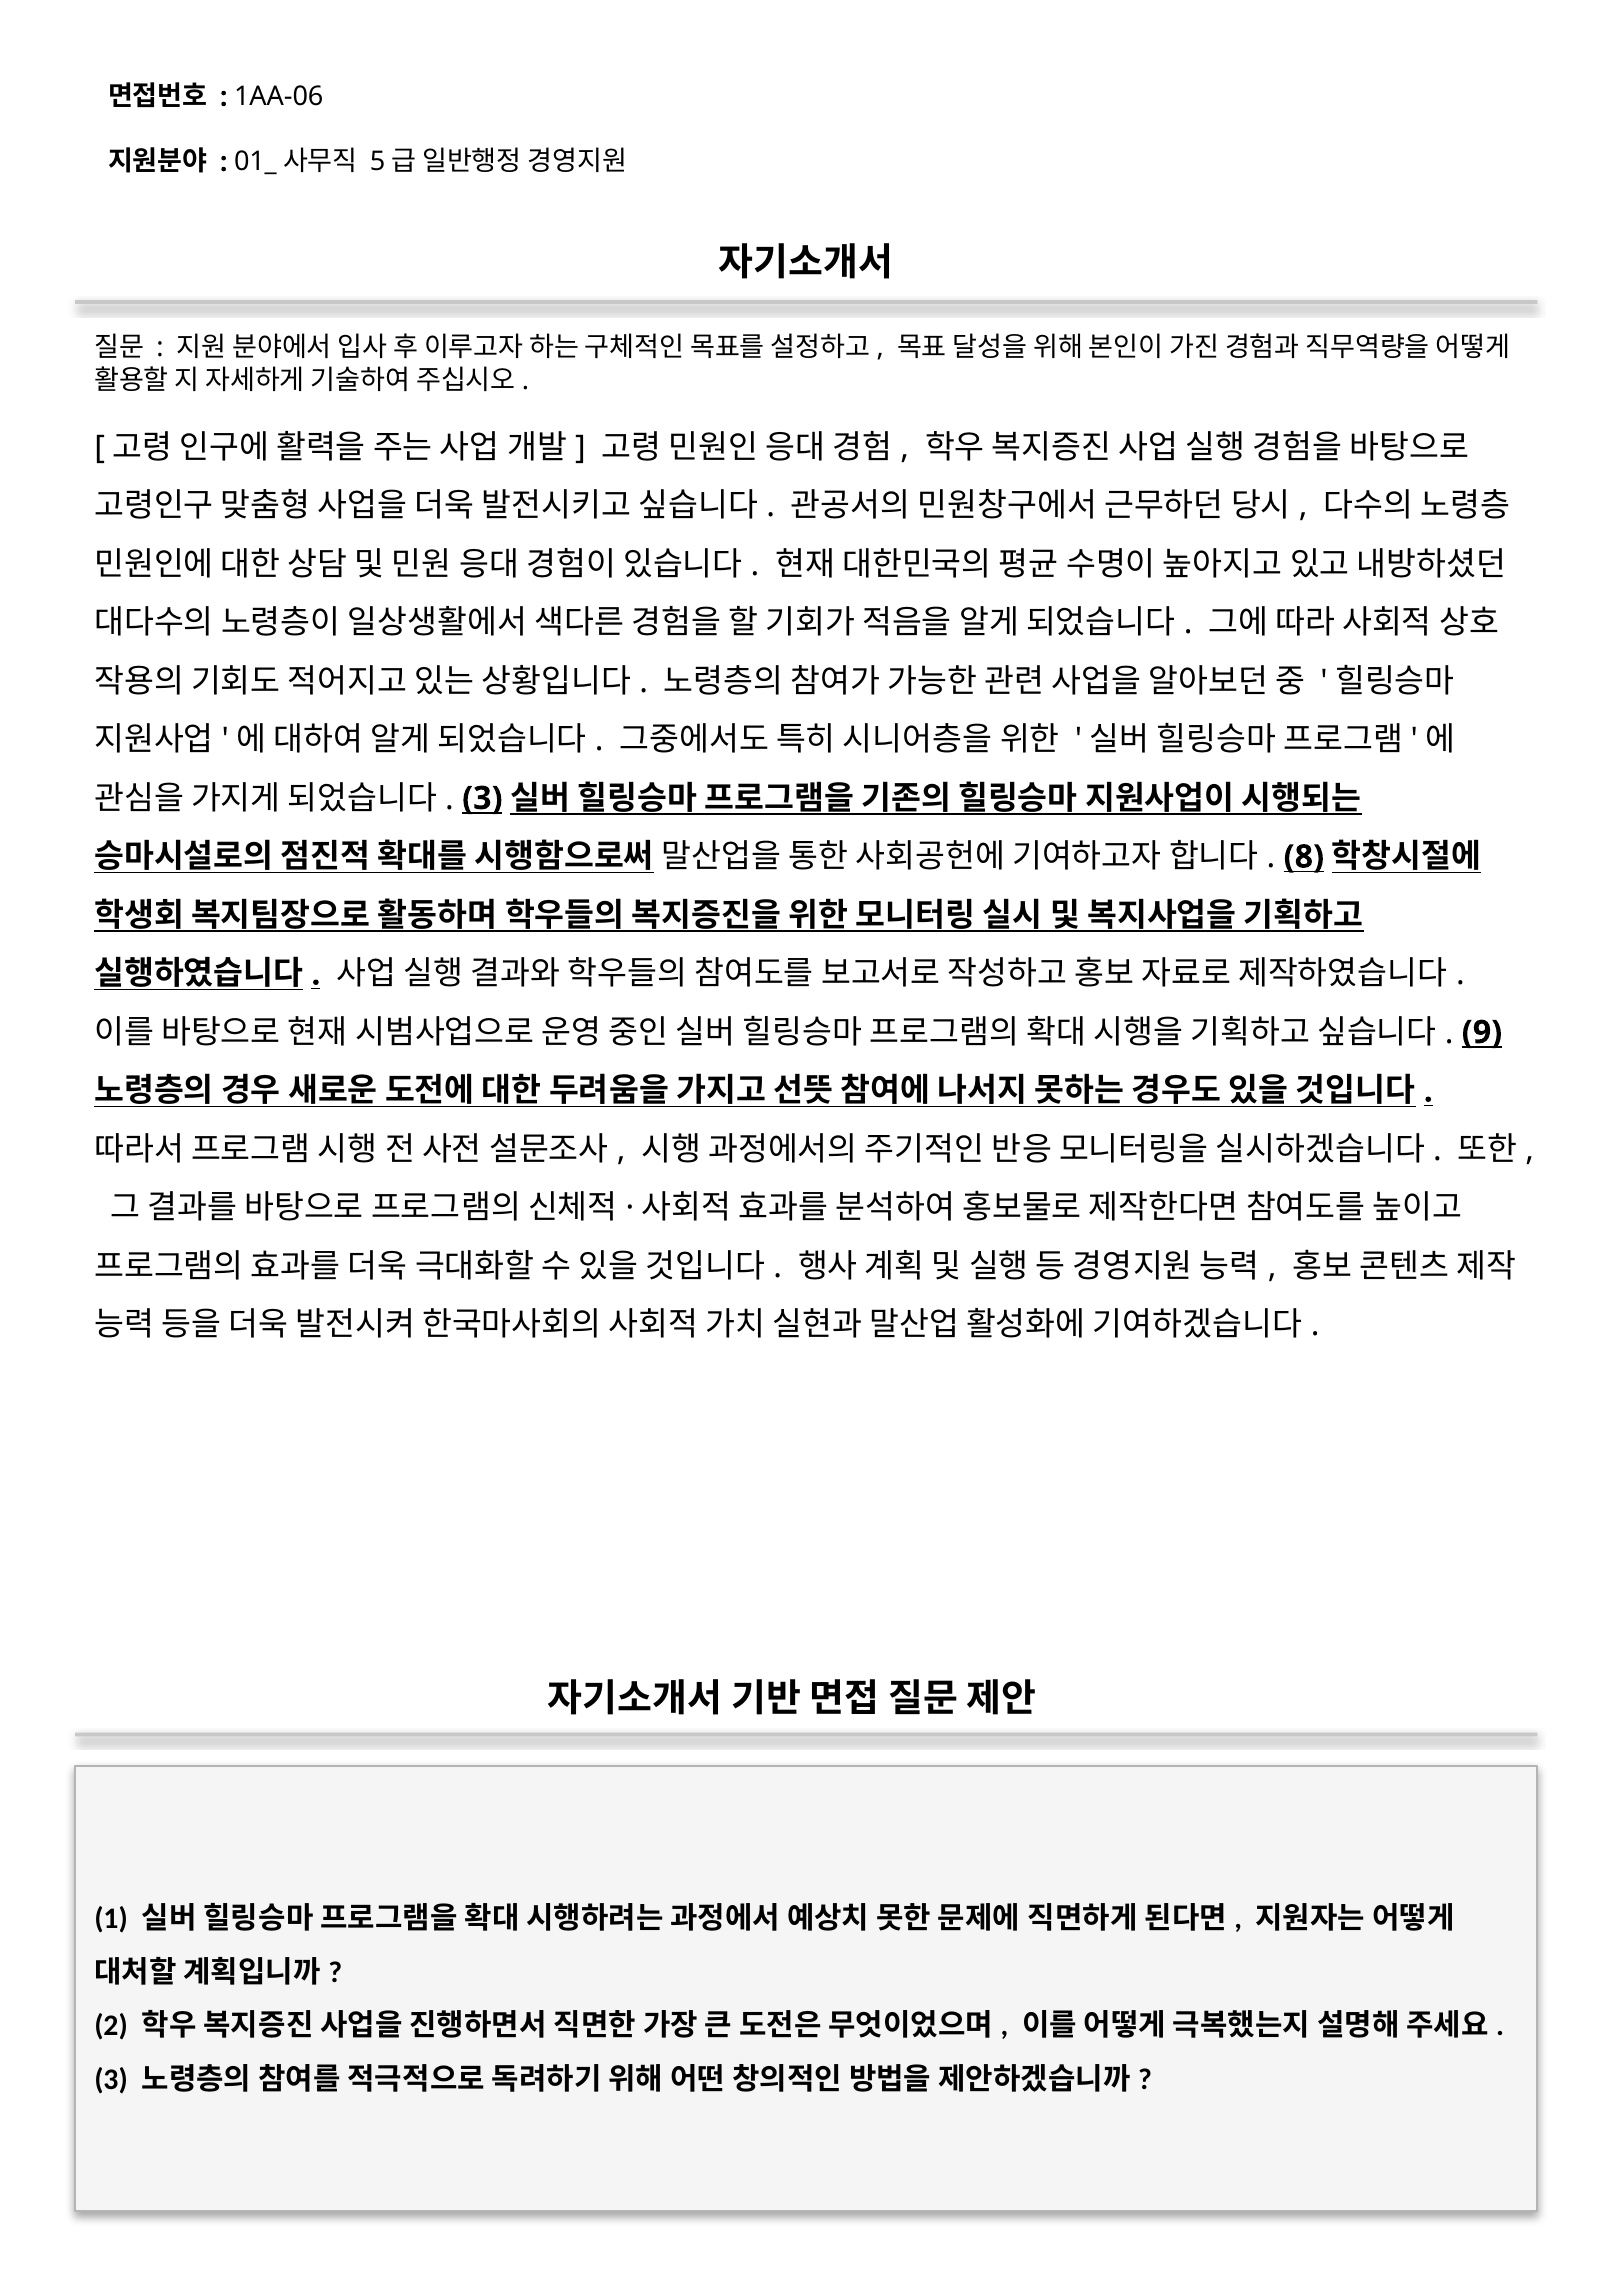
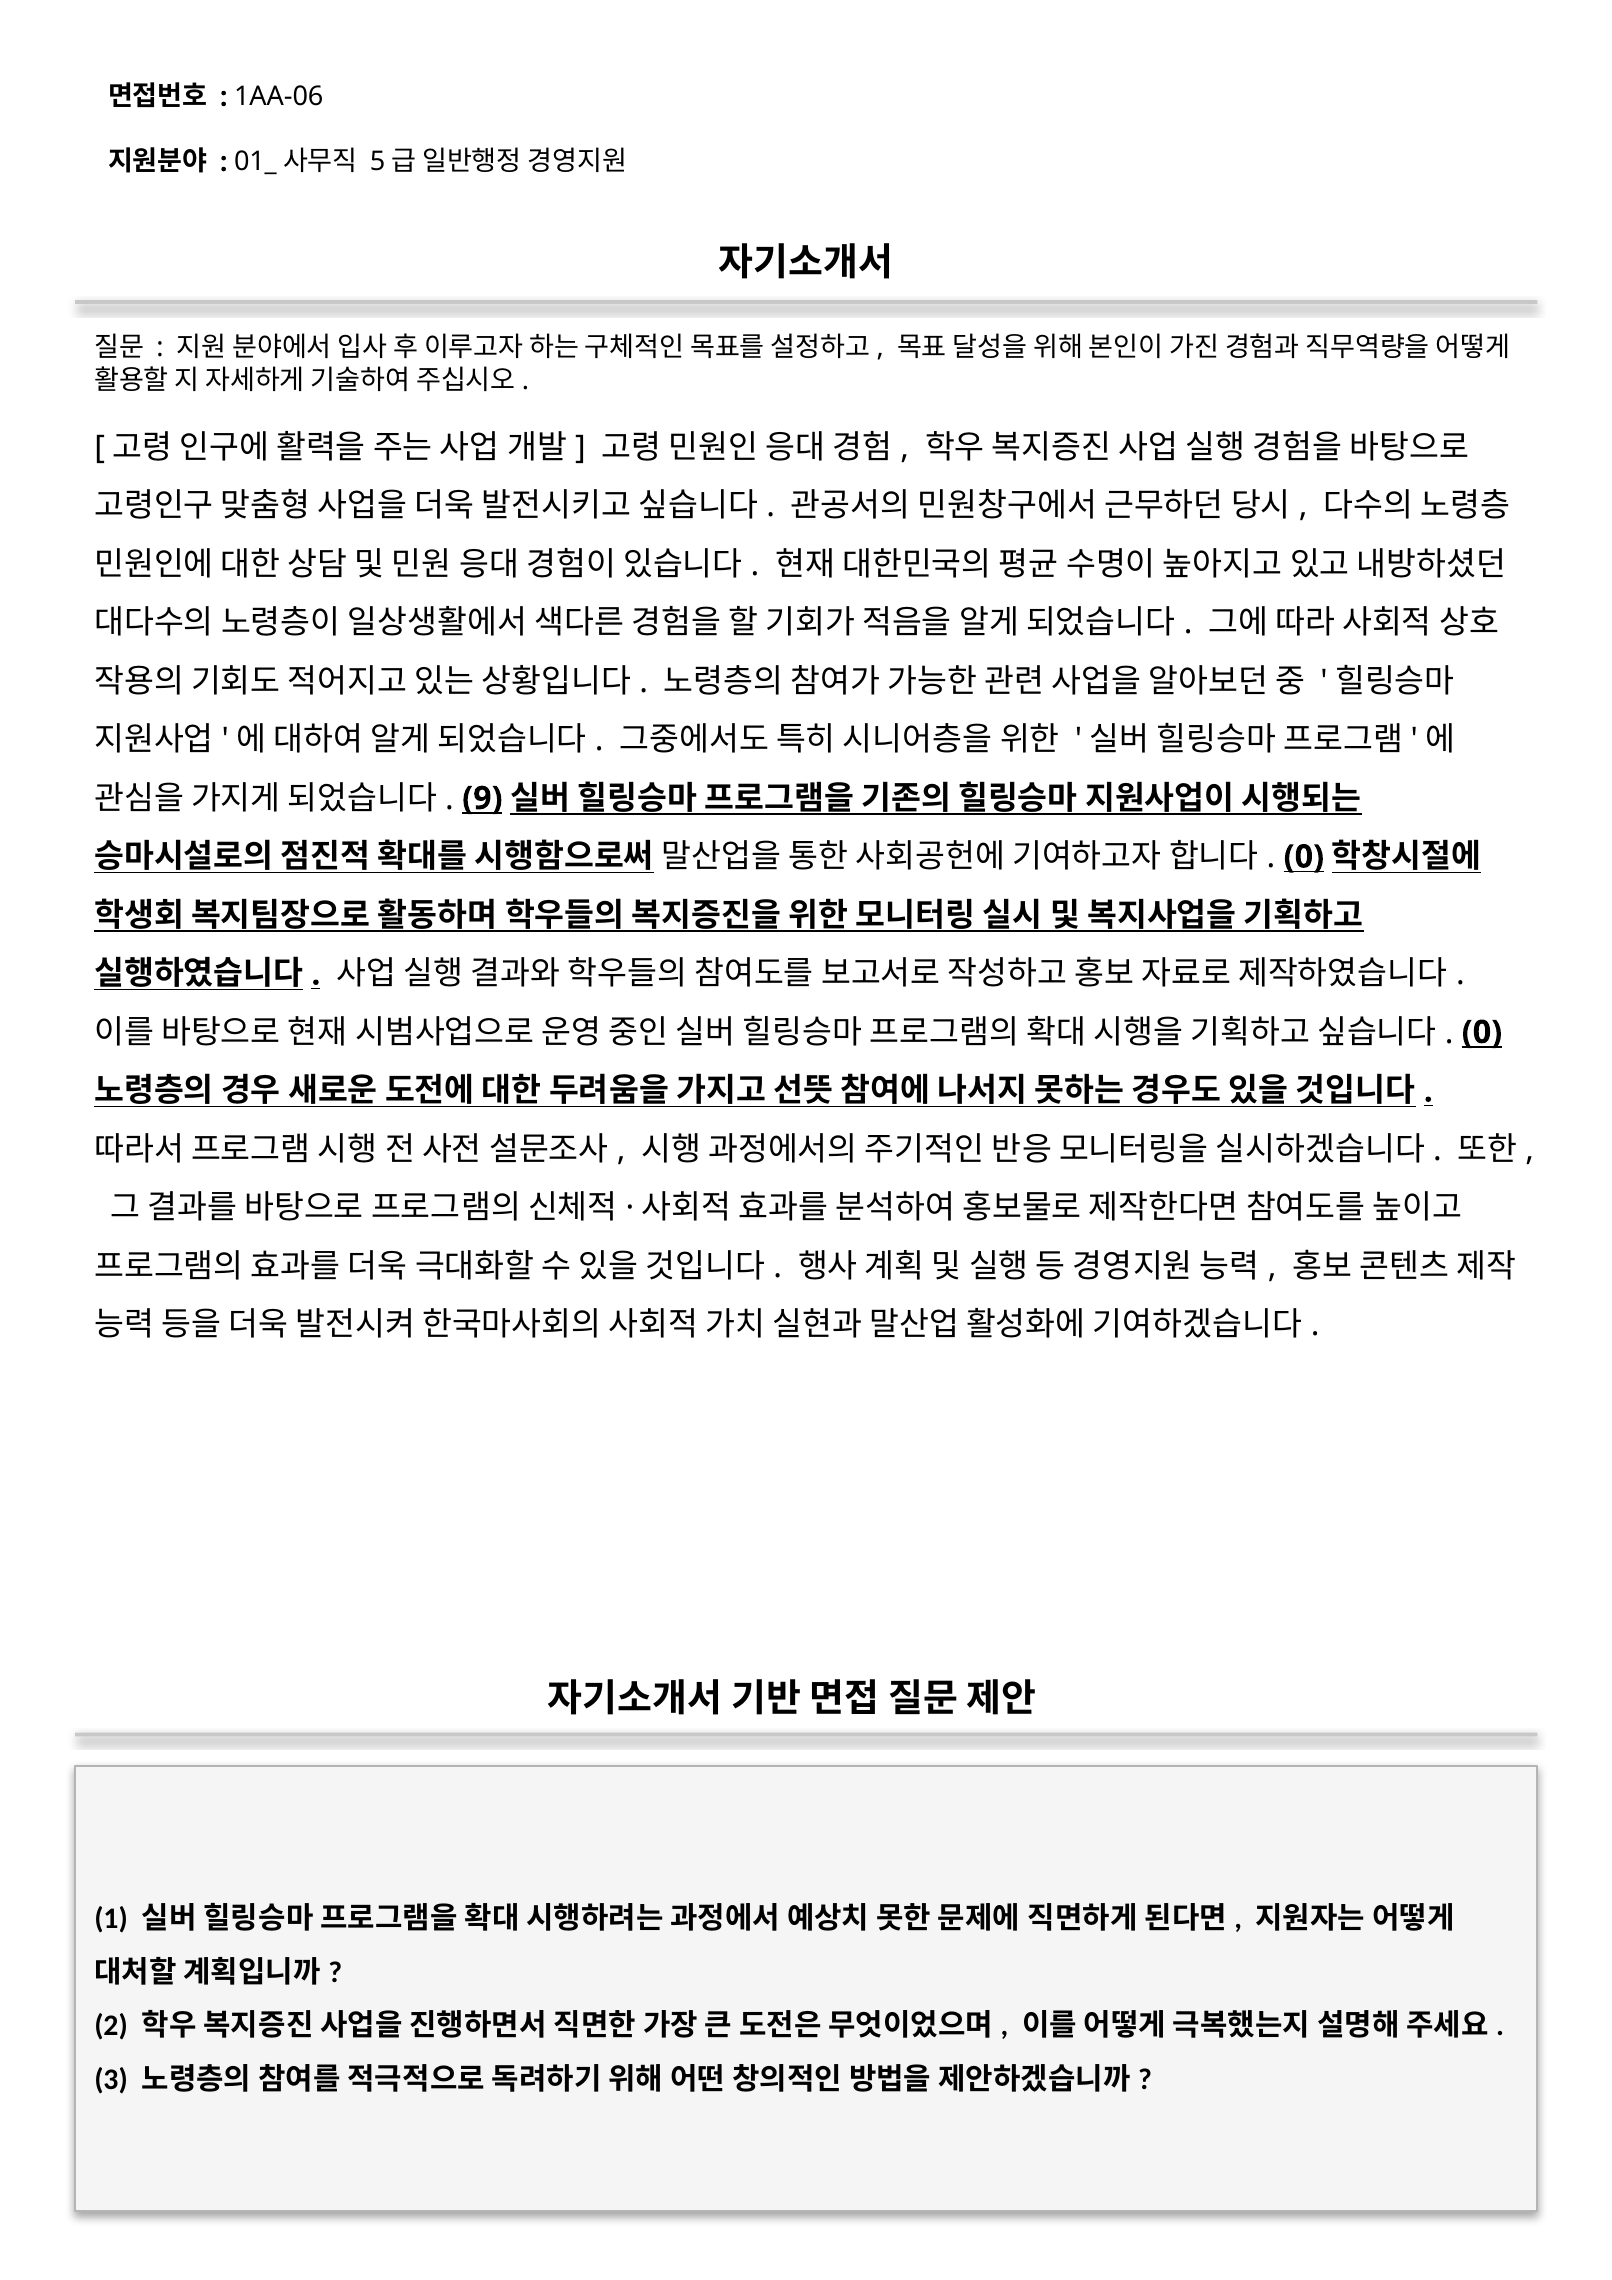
3: 3 -> 9 (482, 798)
8: 8 -> 0 (1304, 857)
9: 9 -> 0 (1482, 1032)
